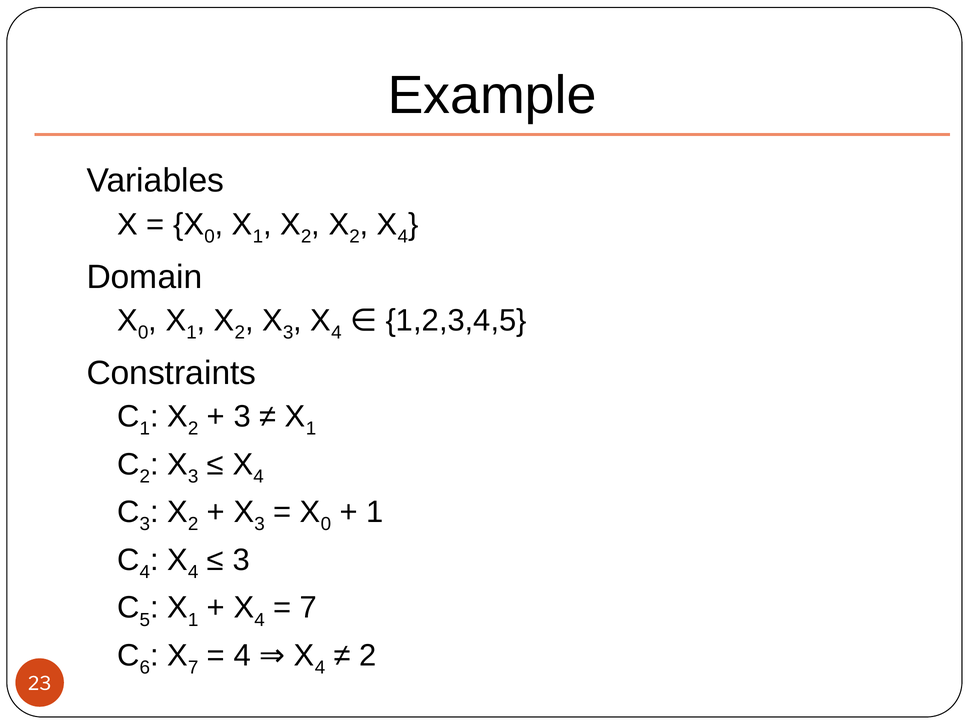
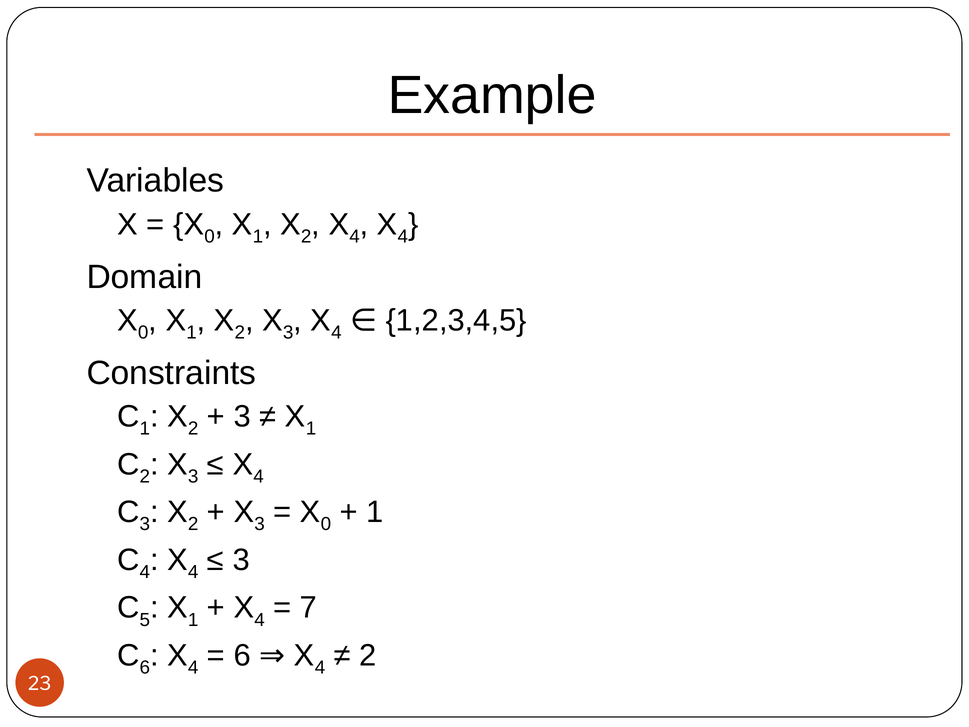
2: 2 -> 4 (354, 236)
7: 7 -> 4 (193, 667)
4: 4 -> 6 (242, 655)
